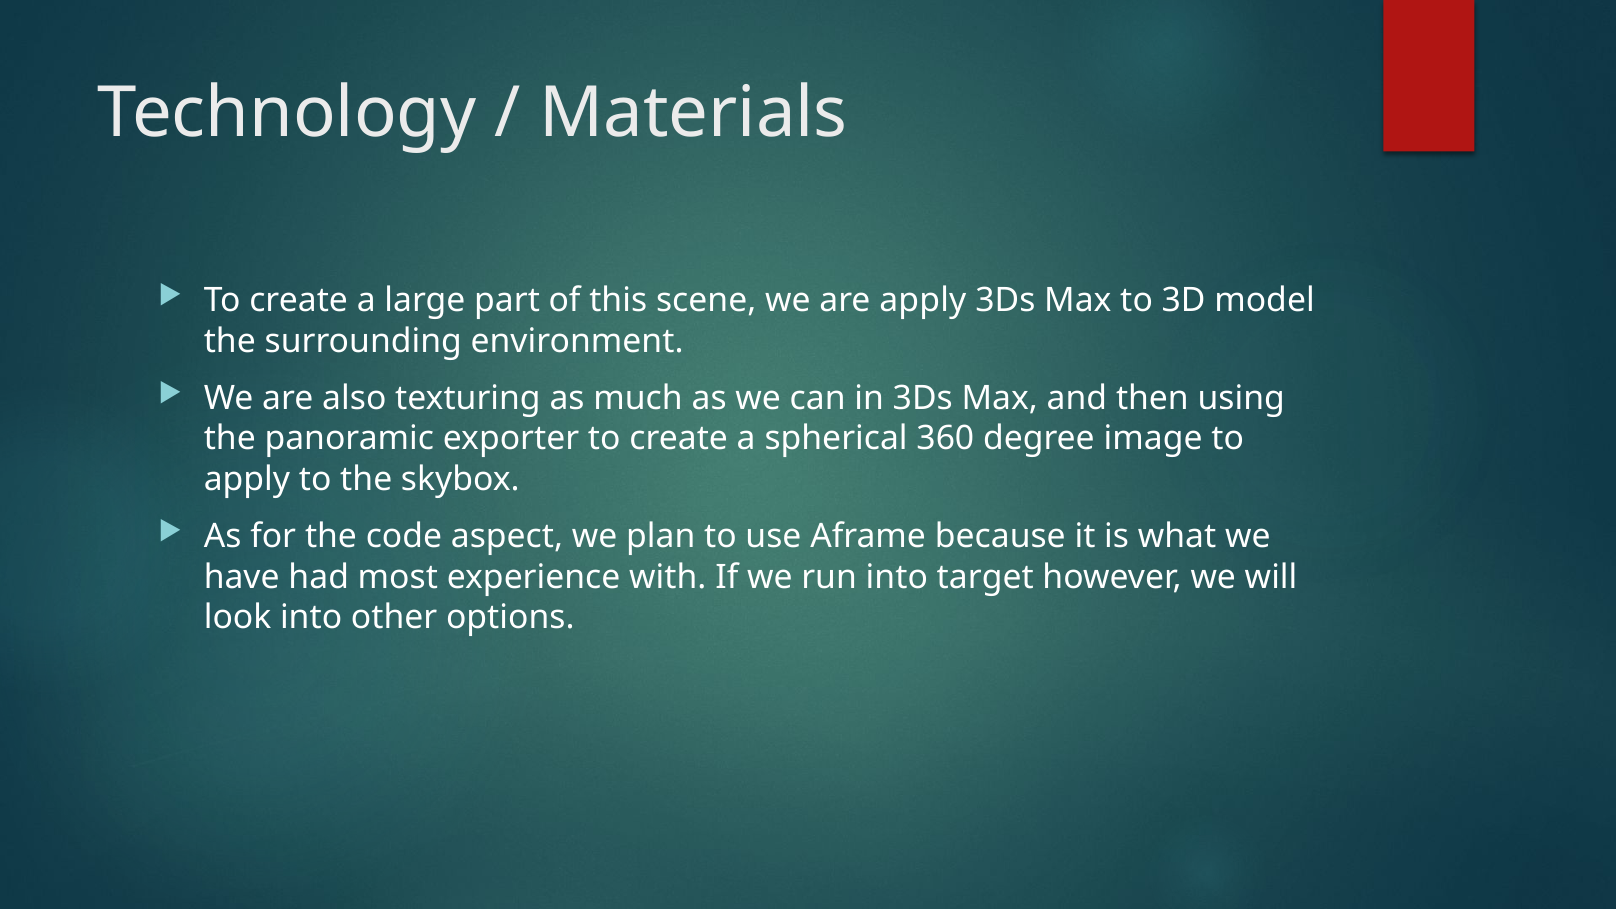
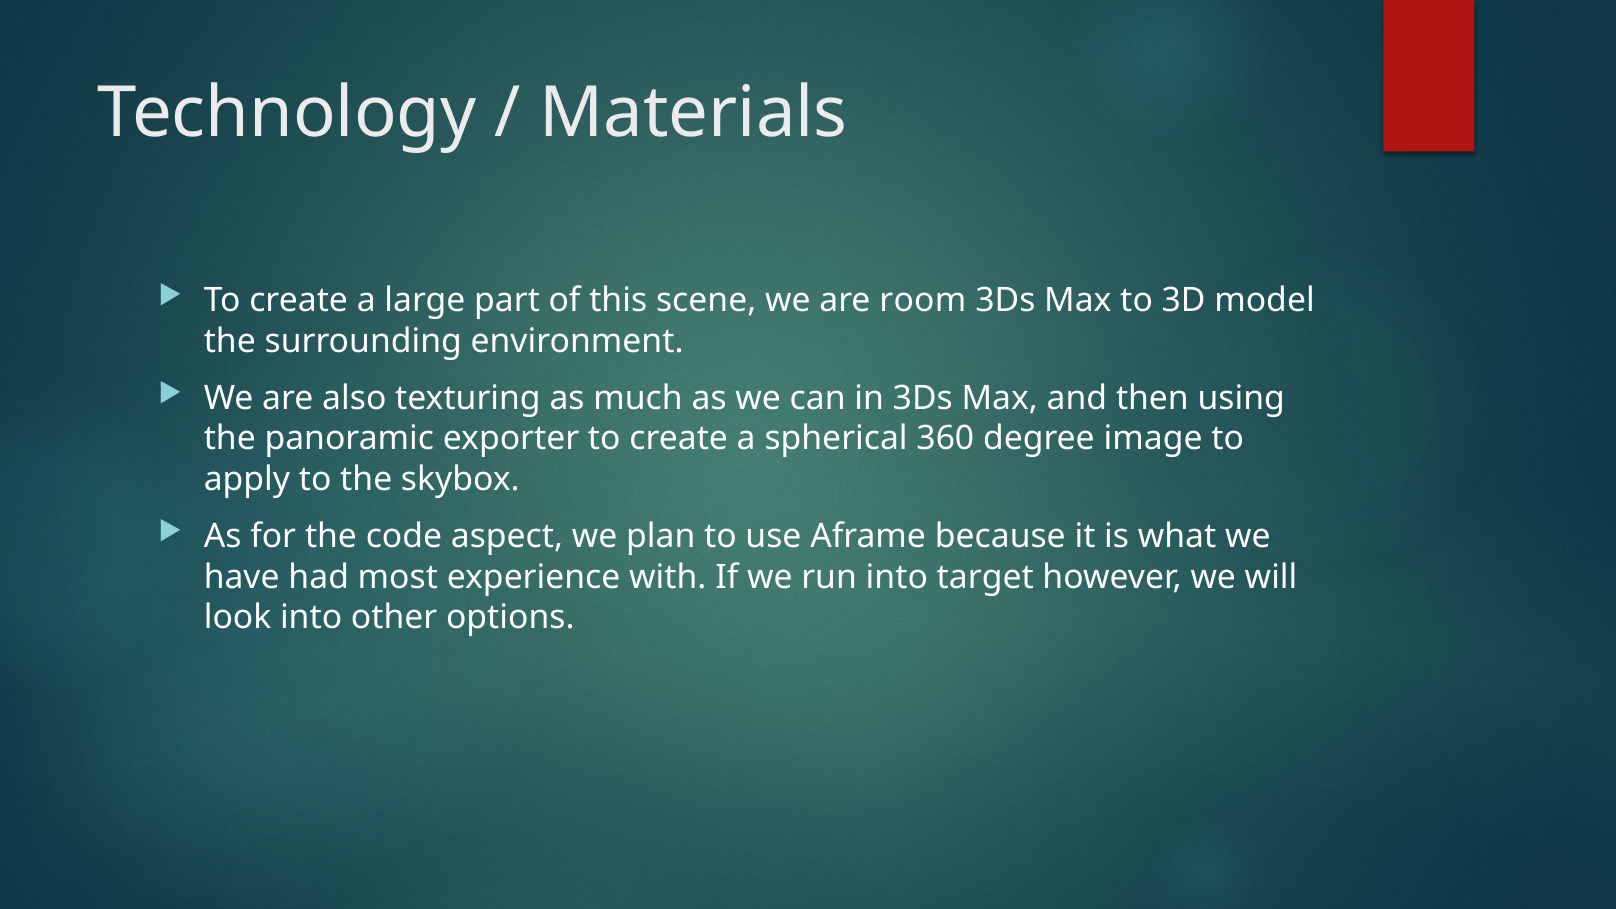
are apply: apply -> room (923, 301)
